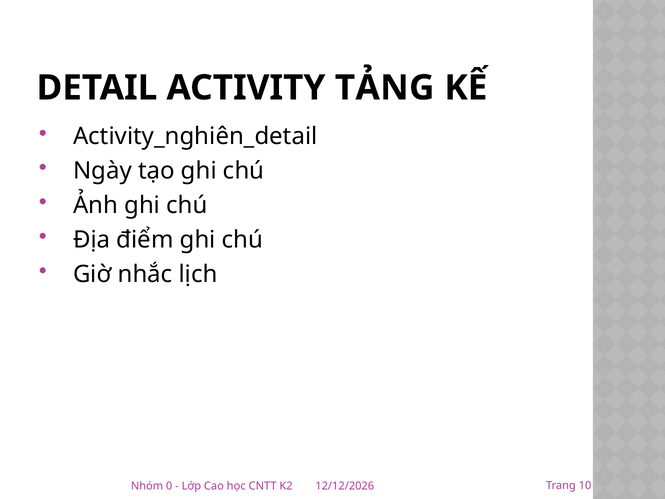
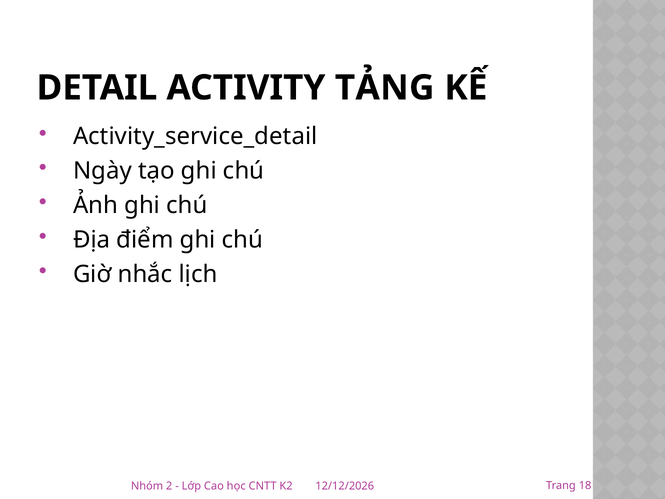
Activity_nghiên_detail: Activity_nghiên_detail -> Activity_service_detail (195, 136)
0: 0 -> 2 (169, 486)
10: 10 -> 18 (585, 486)
